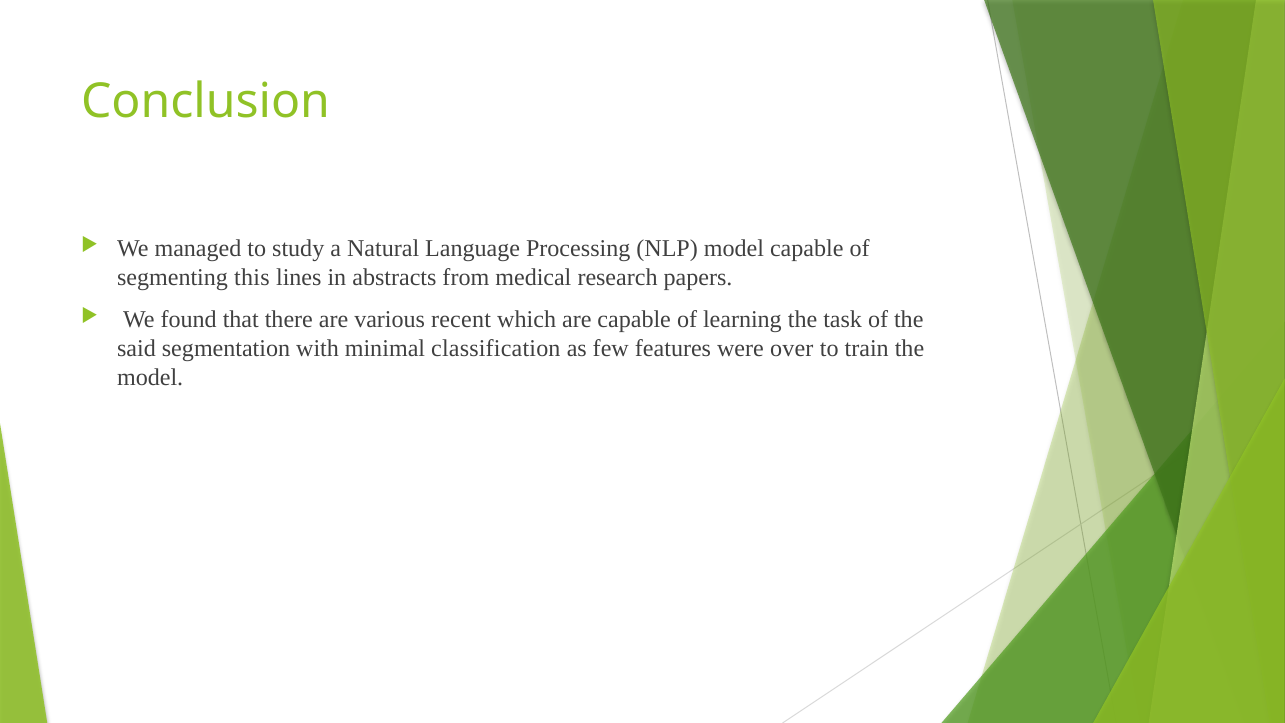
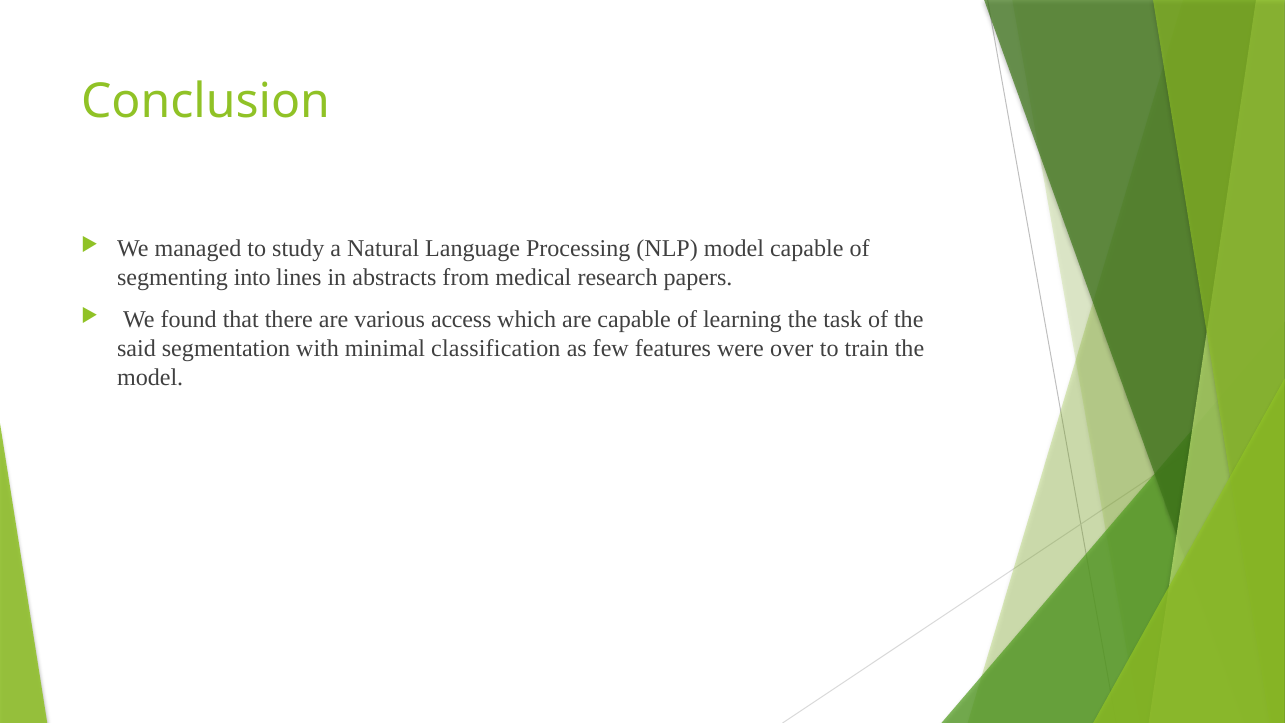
this: this -> into (252, 278)
recent: recent -> access (461, 320)
